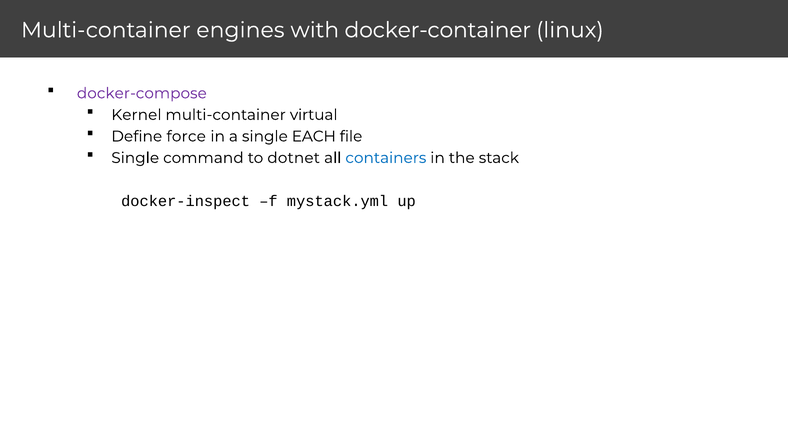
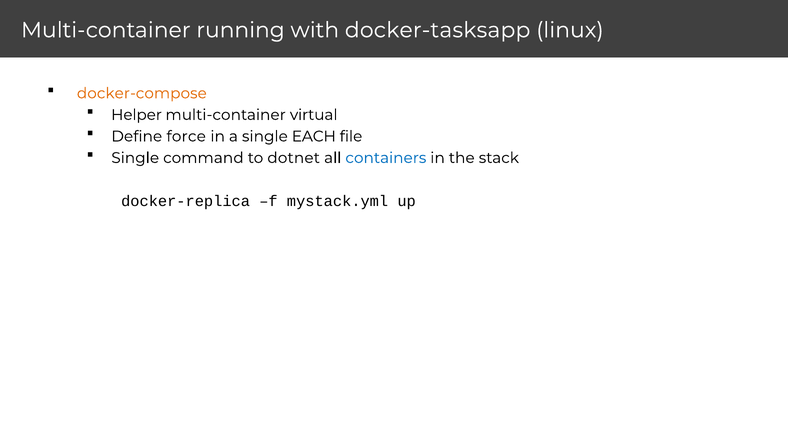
engines: engines -> running (241, 30)
docker-container: docker-container -> docker-tasksapp (438, 30)
docker-compose colour: purple -> orange (142, 93)
Kernel: Kernel -> Helper (136, 115)
docker-inspect: docker-inspect -> docker-replica (186, 201)
